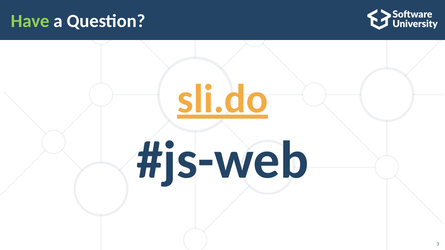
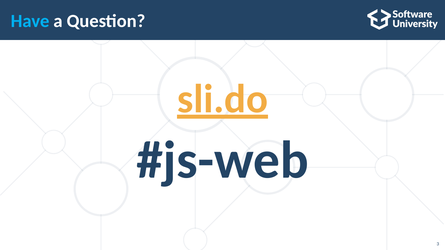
Have colour: light green -> light blue (30, 21)
